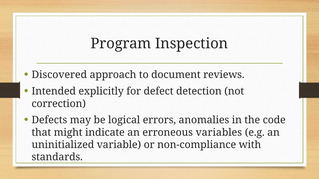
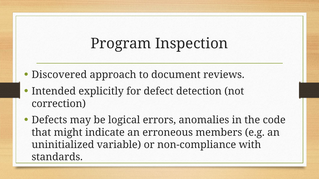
variables: variables -> members (219, 133)
